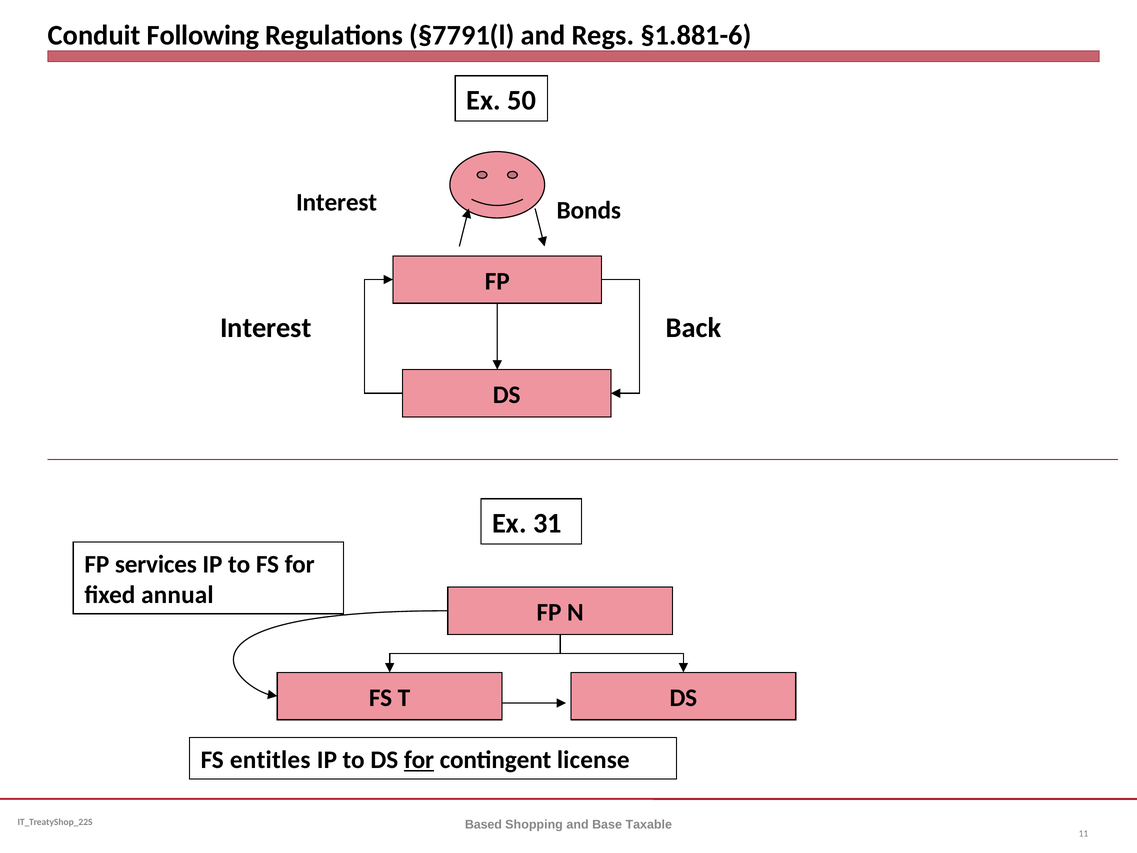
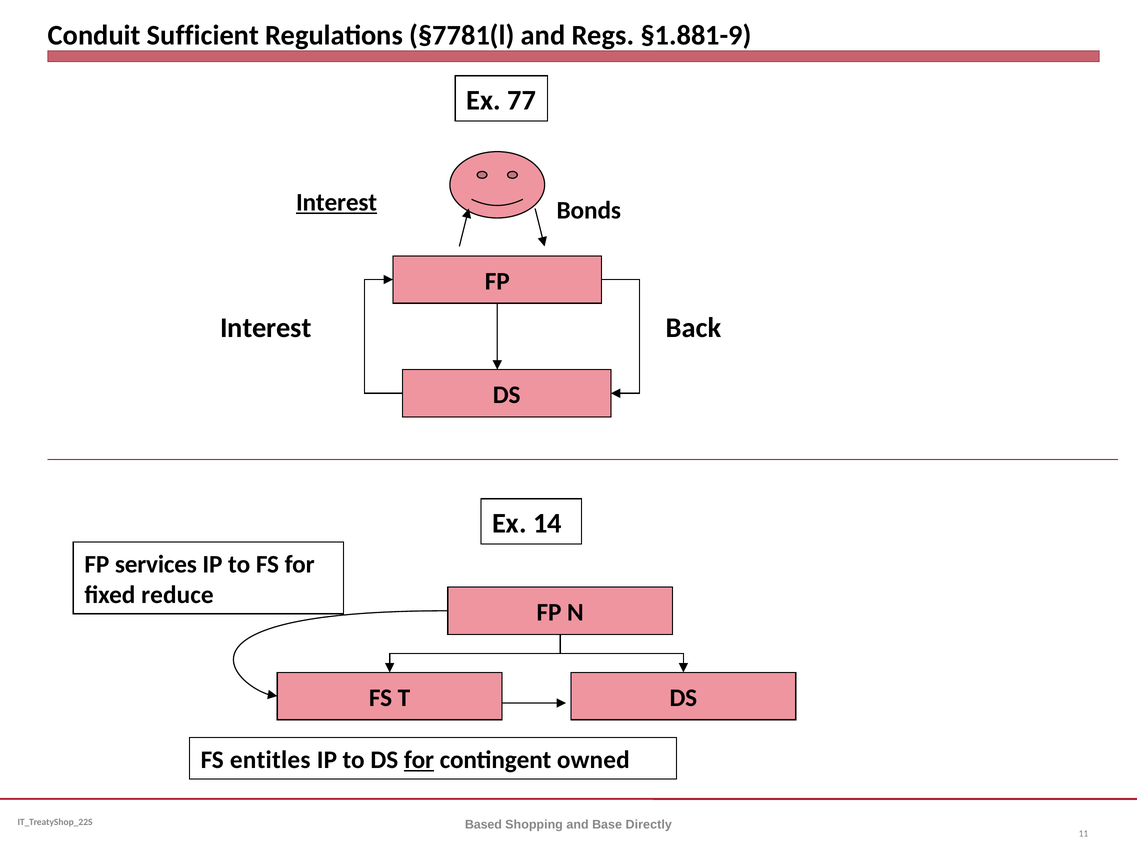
Following: Following -> Sufficient (203, 35)
§7791(l: §7791(l -> §7781(l (462, 35)
§1.881-6: §1.881-6 -> §1.881-9 (696, 35)
50: 50 -> 77 (522, 100)
Interest underline: none -> present (337, 203)
31: 31 -> 14 (547, 523)
annual: annual -> reduce (177, 595)
license: license -> owned (593, 760)
Taxable: Taxable -> Directly (649, 825)
